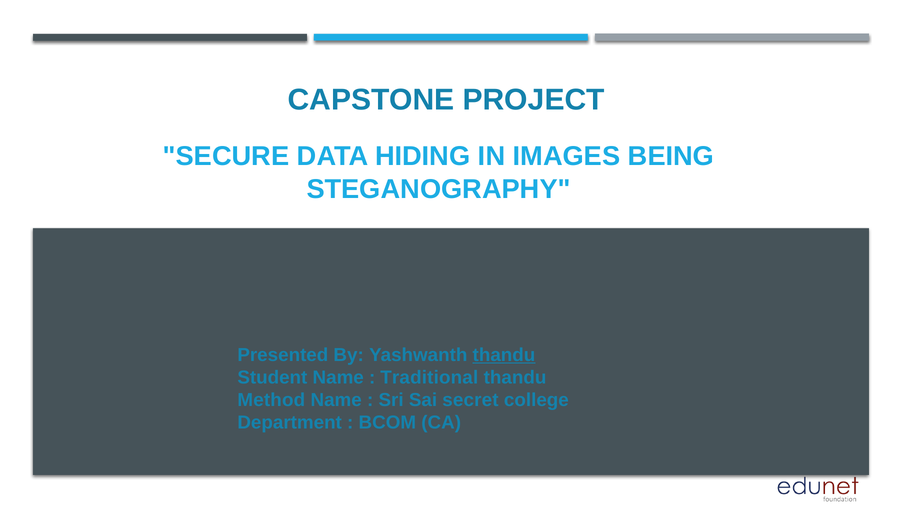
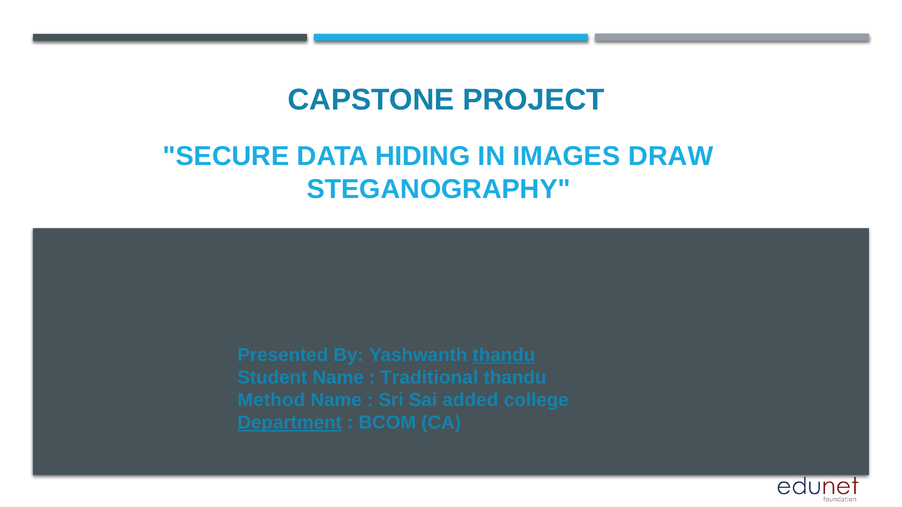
BEING: BEING -> DRAW (671, 157)
secret: secret -> added (470, 400)
Department underline: none -> present (290, 423)
